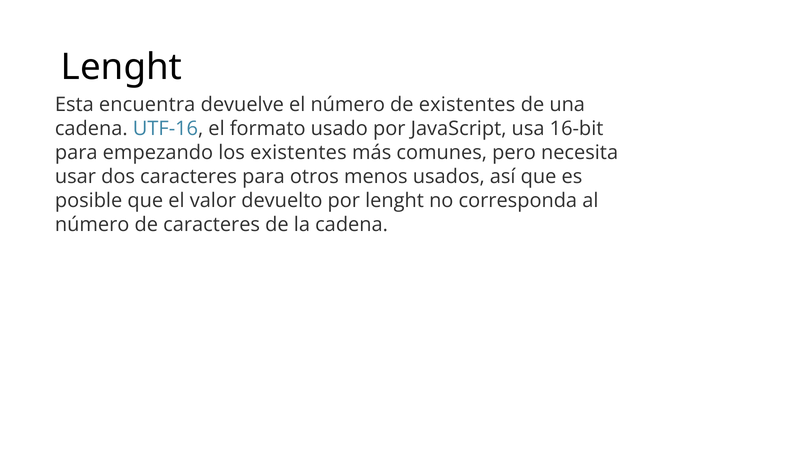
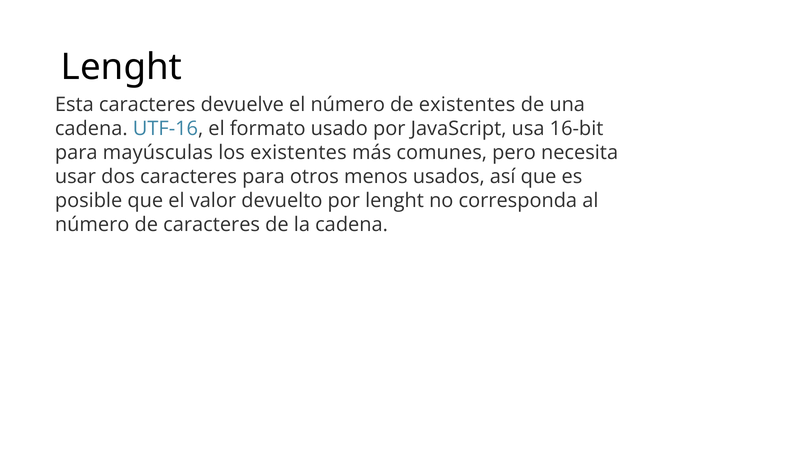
Esta encuentra: encuentra -> caracteres (147, 105)
empezando: empezando -> mayúsculas (158, 153)
